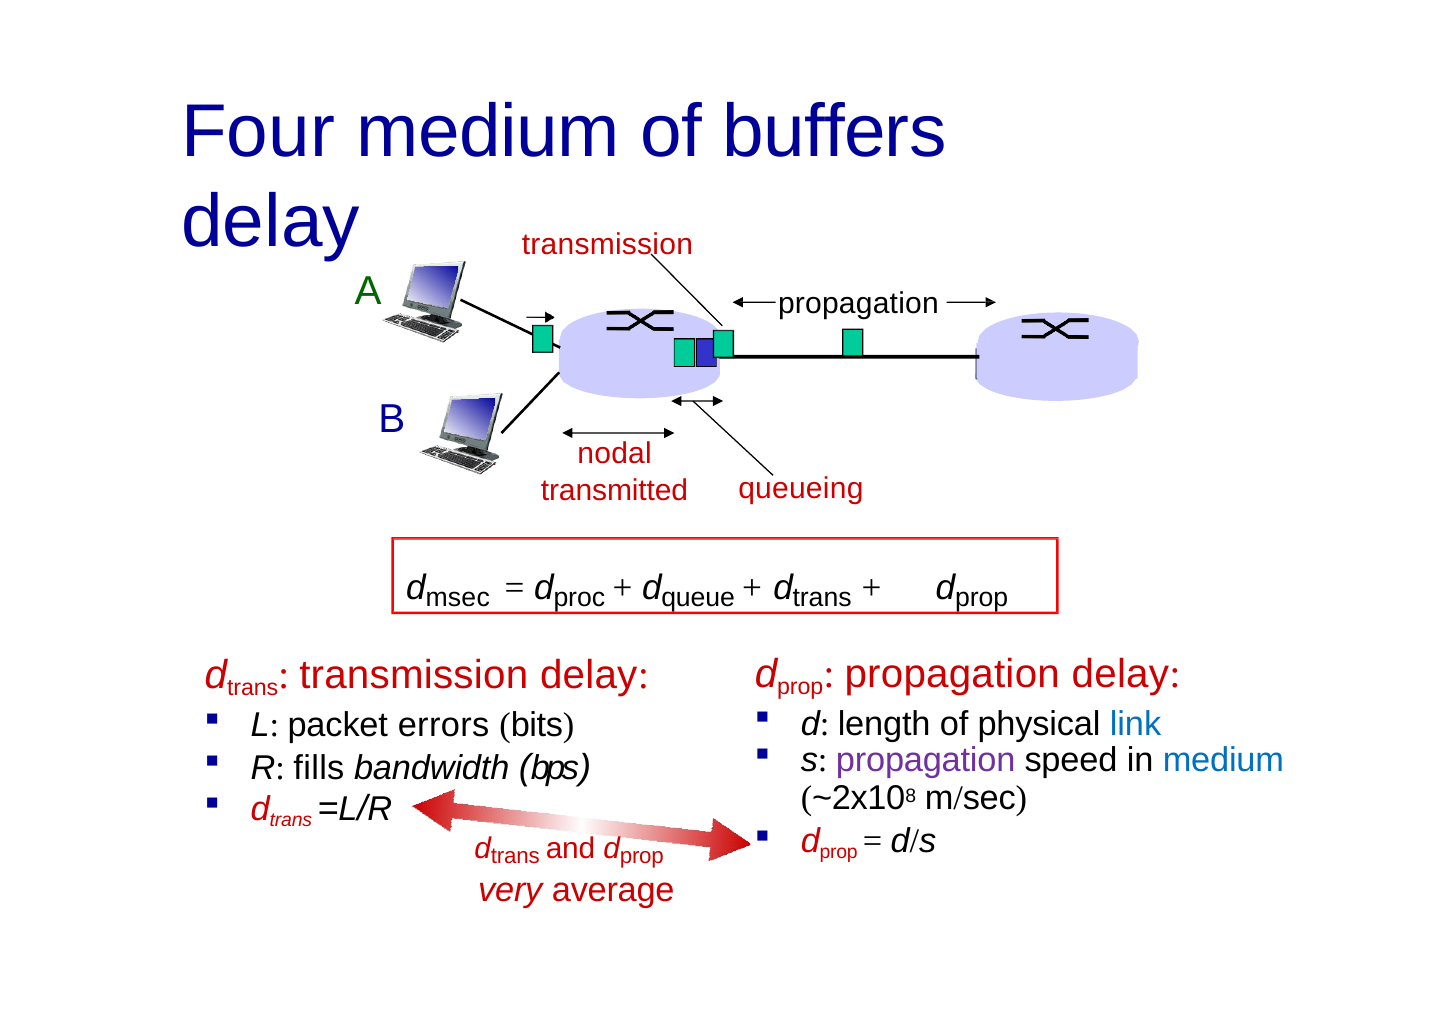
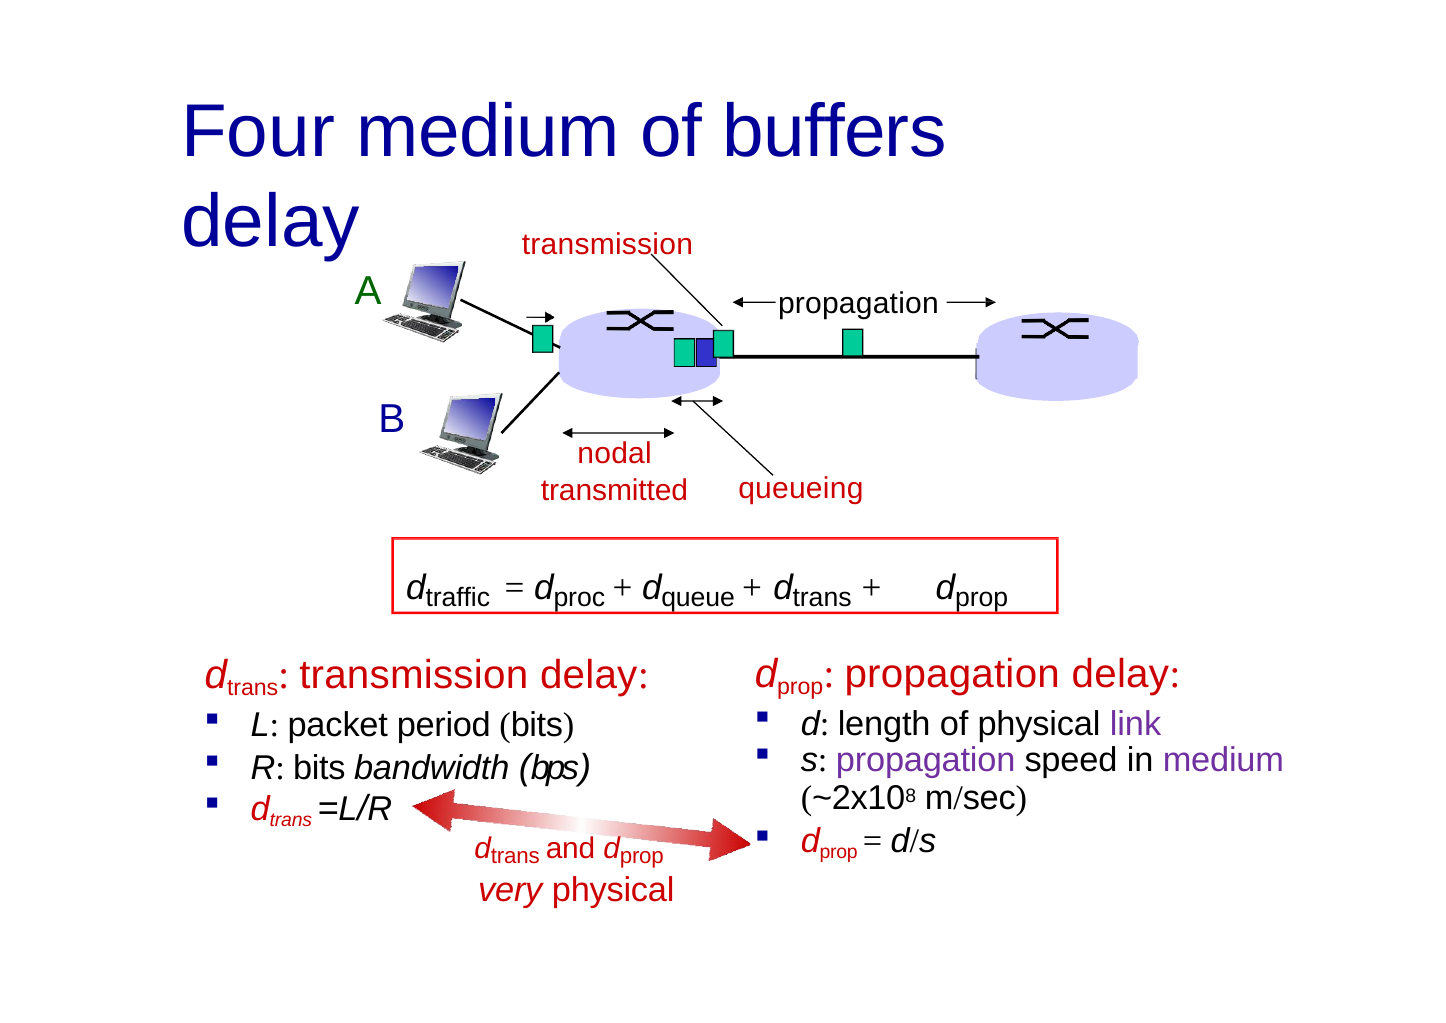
msec: msec -> traffic (458, 598)
link colour: blue -> purple (1136, 724)
errors: errors -> period (444, 725)
medium colour: blue -> purple (1223, 760)
R fills: fills -> bits (319, 768)
very average: average -> physical (613, 890)
